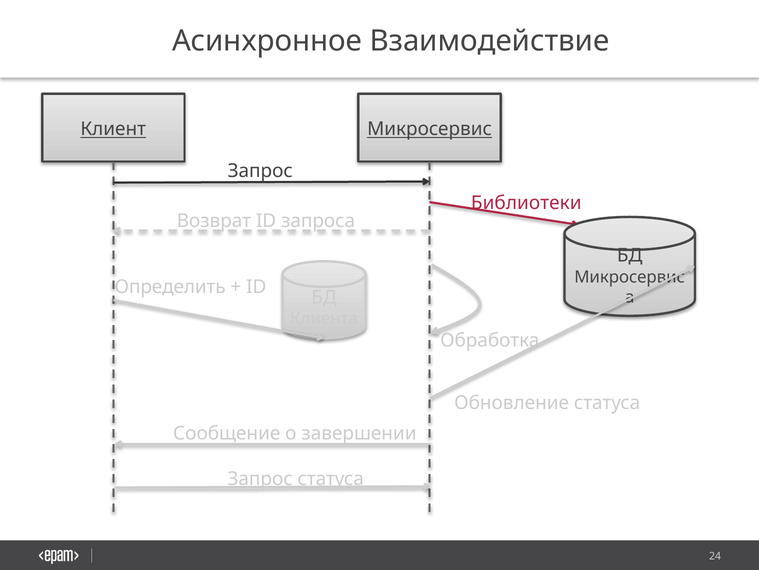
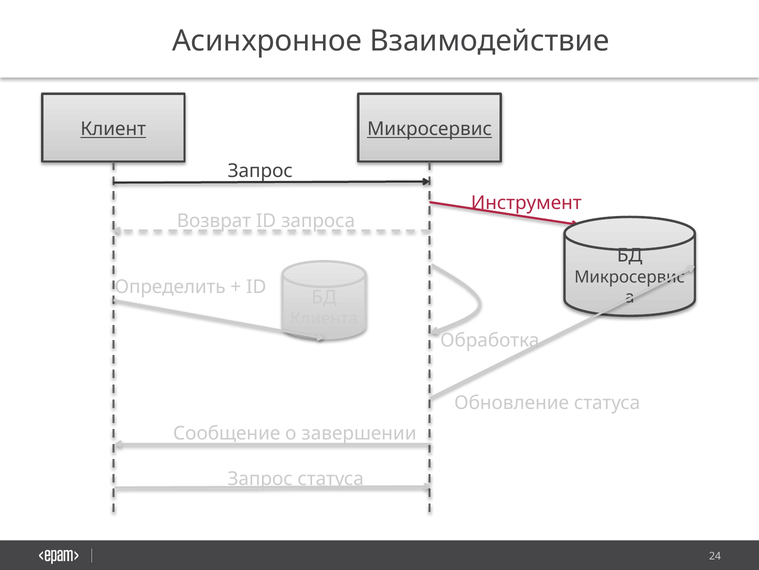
Библиотеки: Библиотеки -> Инструмент (526, 203)
